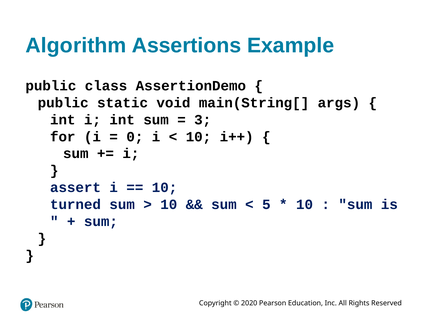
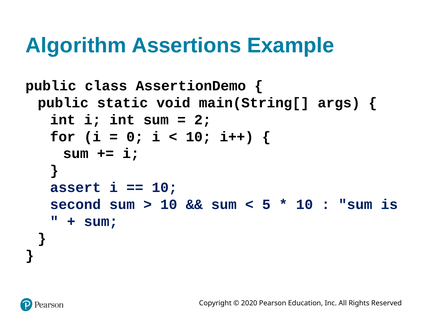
3: 3 -> 2 (203, 120)
turned: turned -> second (75, 205)
